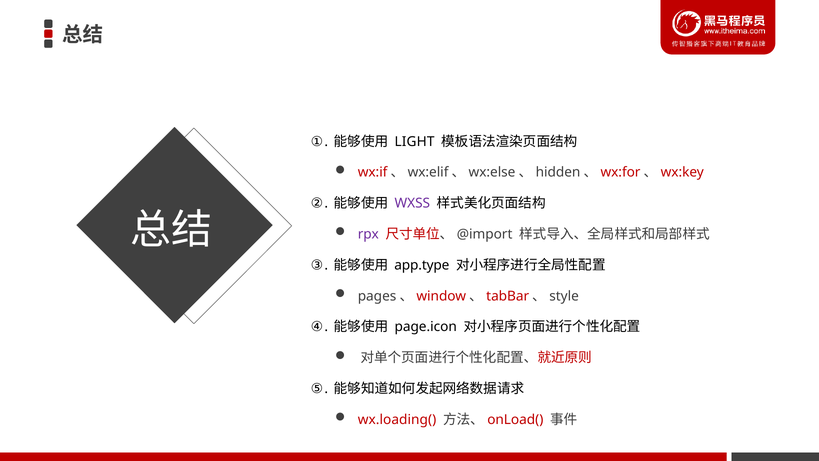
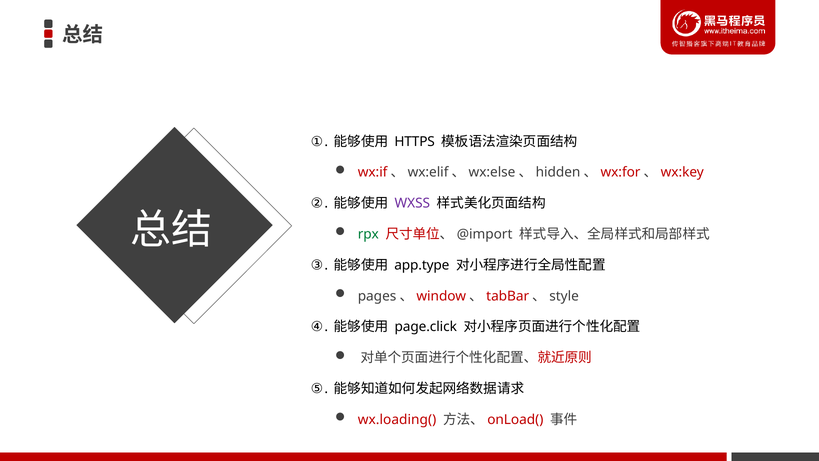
LIGHT: LIGHT -> HTTPS (415, 141)
rpx colour: purple -> green (368, 234)
page.icon: page.icon -> page.click (426, 327)
